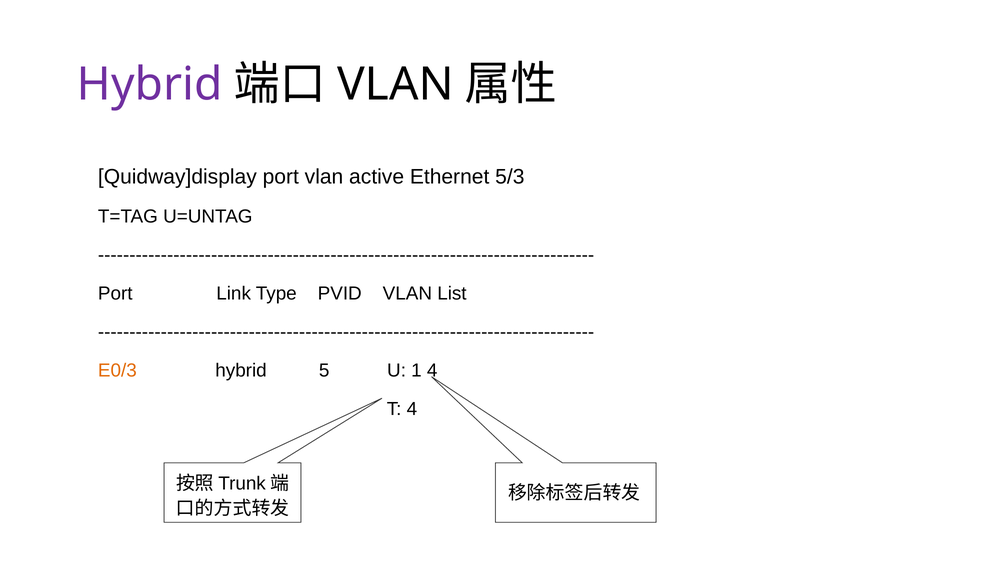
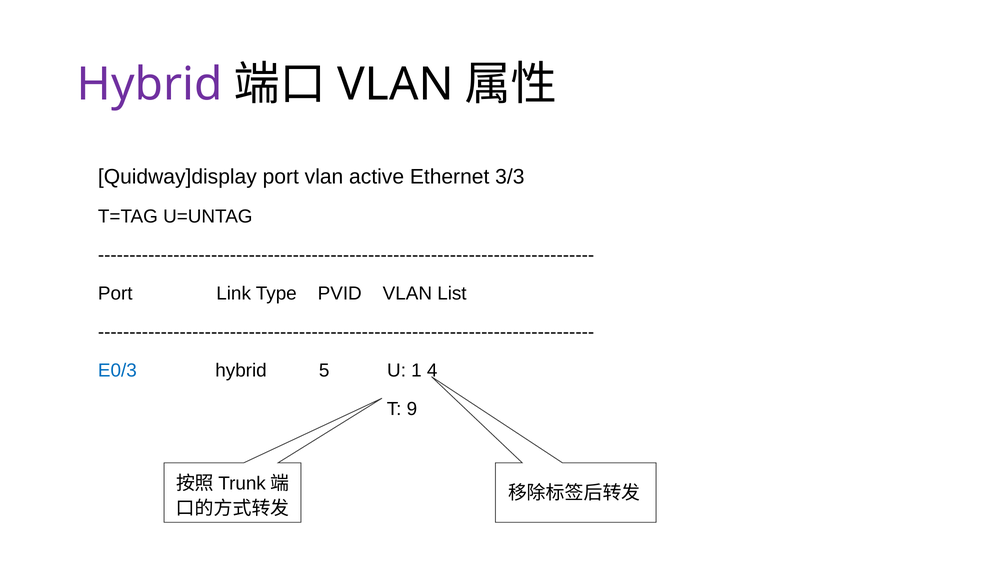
5/3: 5/3 -> 3/3 (510, 177)
E0/3 colour: orange -> blue (117, 370)
T 4: 4 -> 9 (412, 409)
